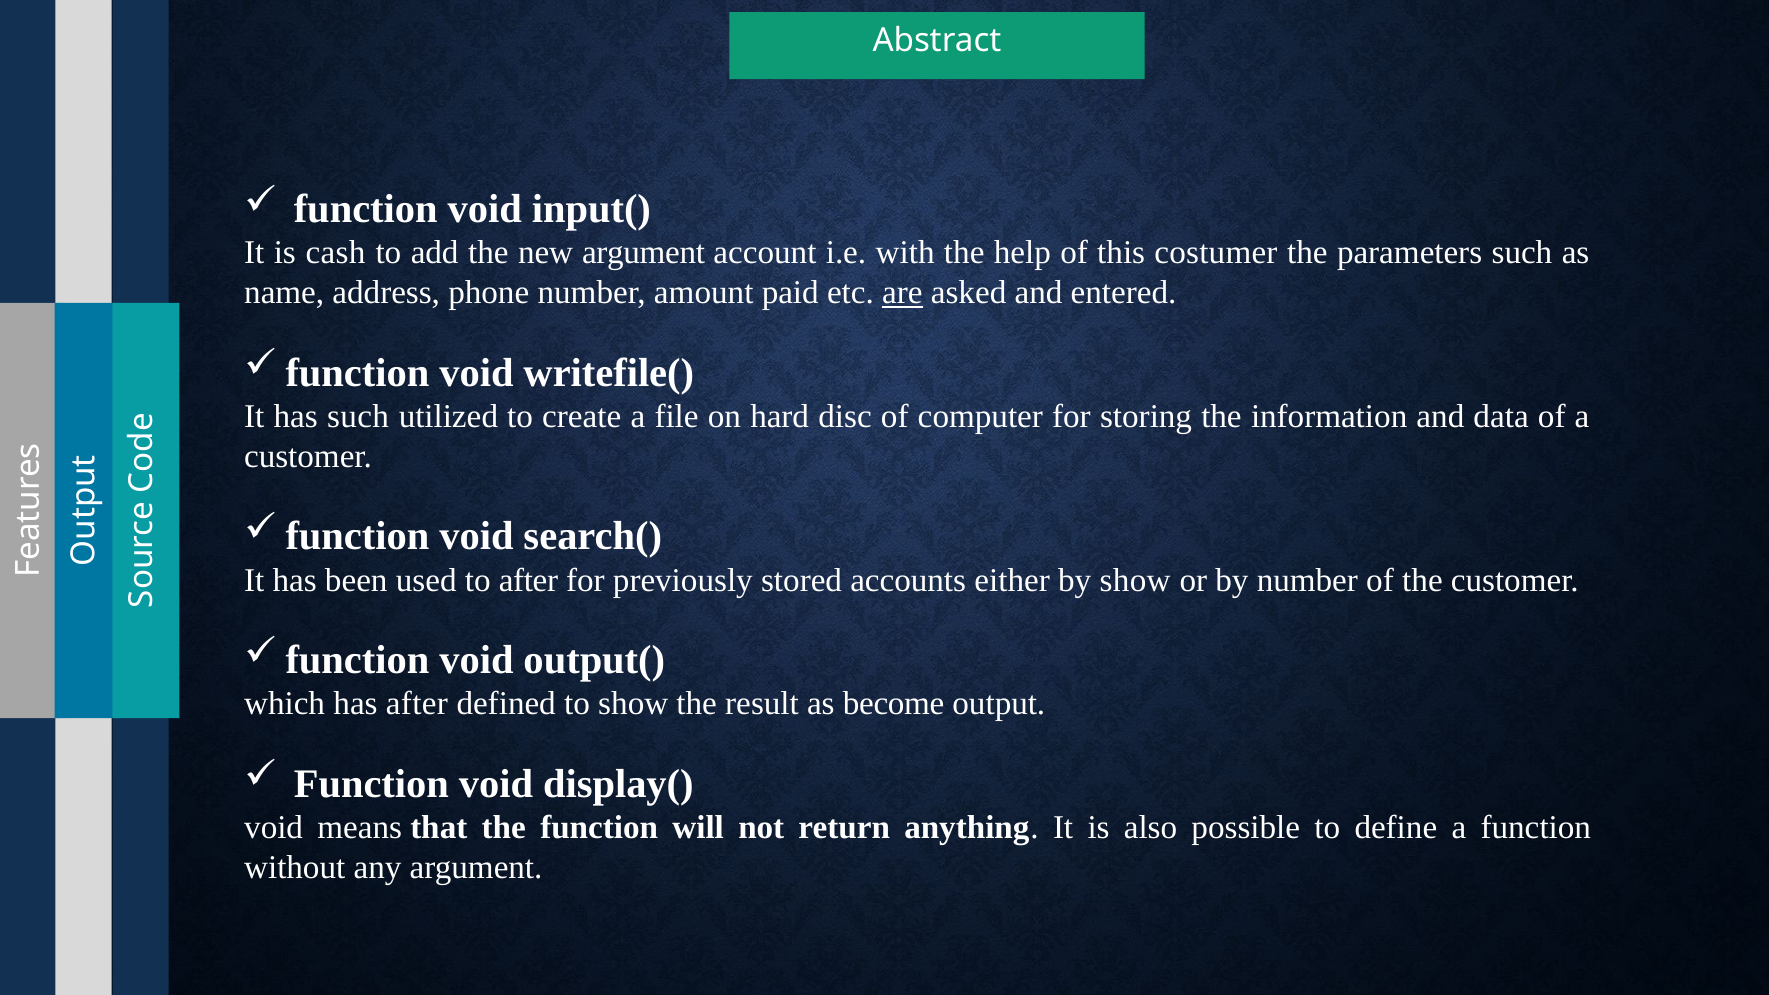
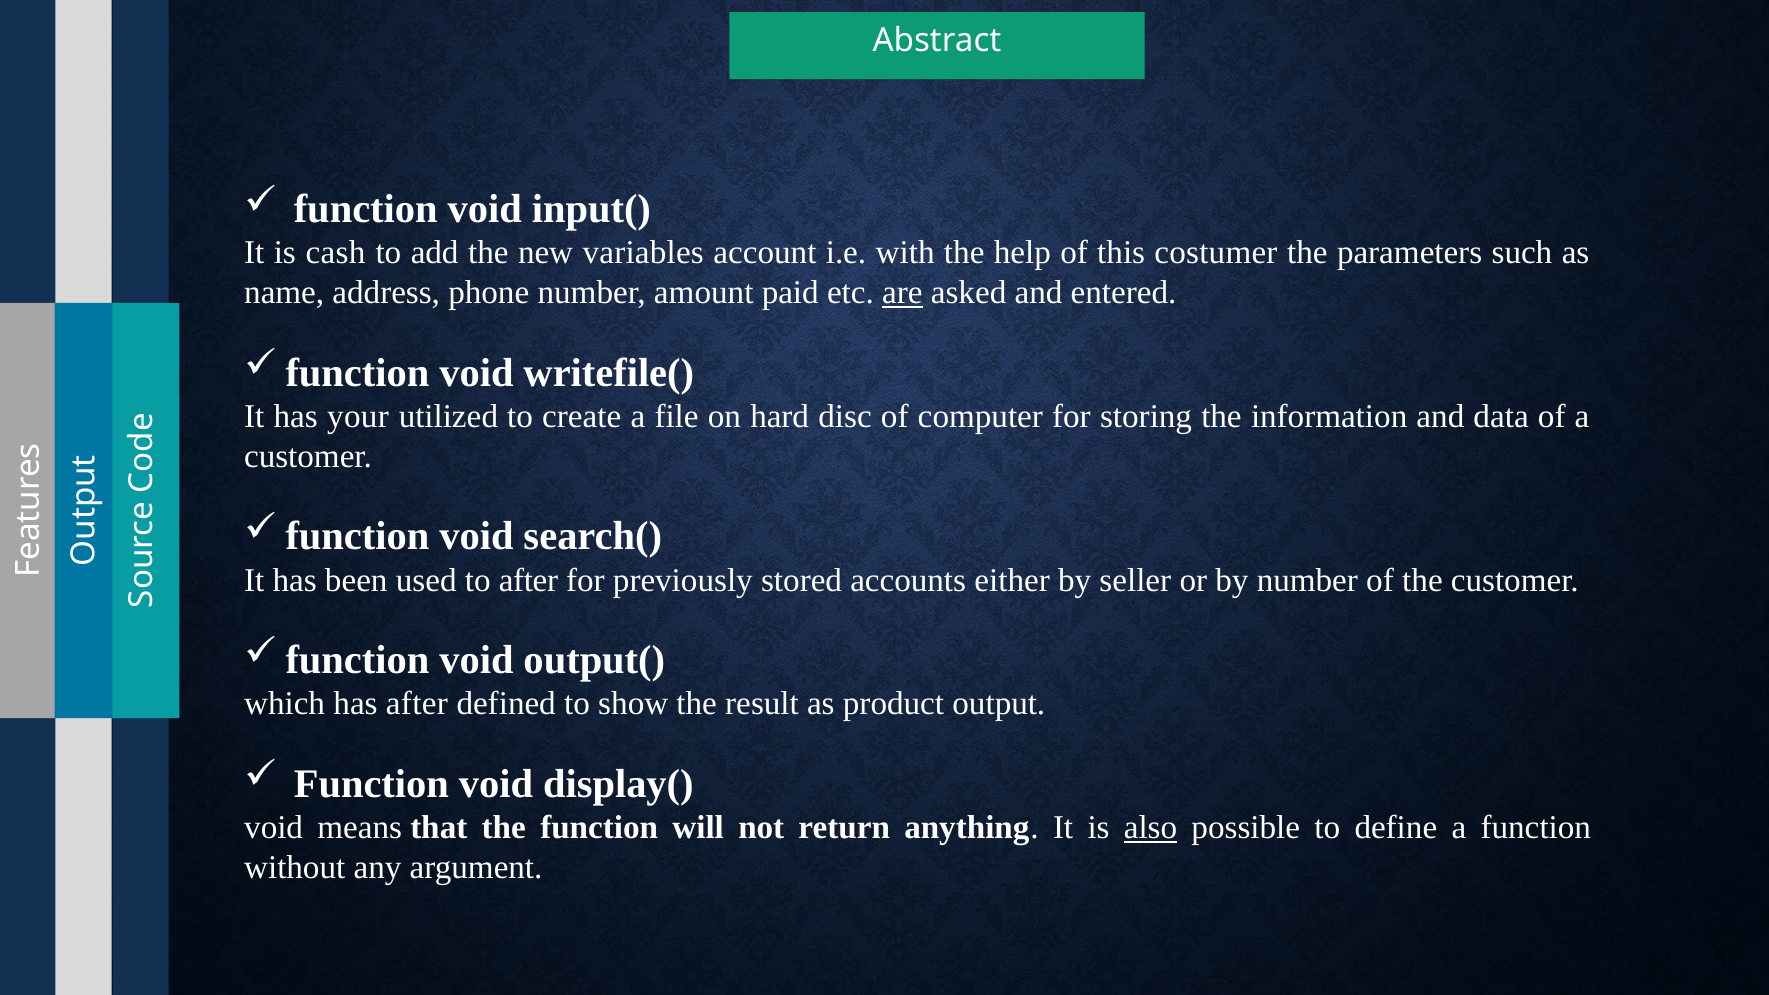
new argument: argument -> variables (643, 253)
has such: such -> your (358, 417)
by show: show -> seller (1135, 580)
become: become -> product (894, 704)
also underline: none -> present (1151, 828)
